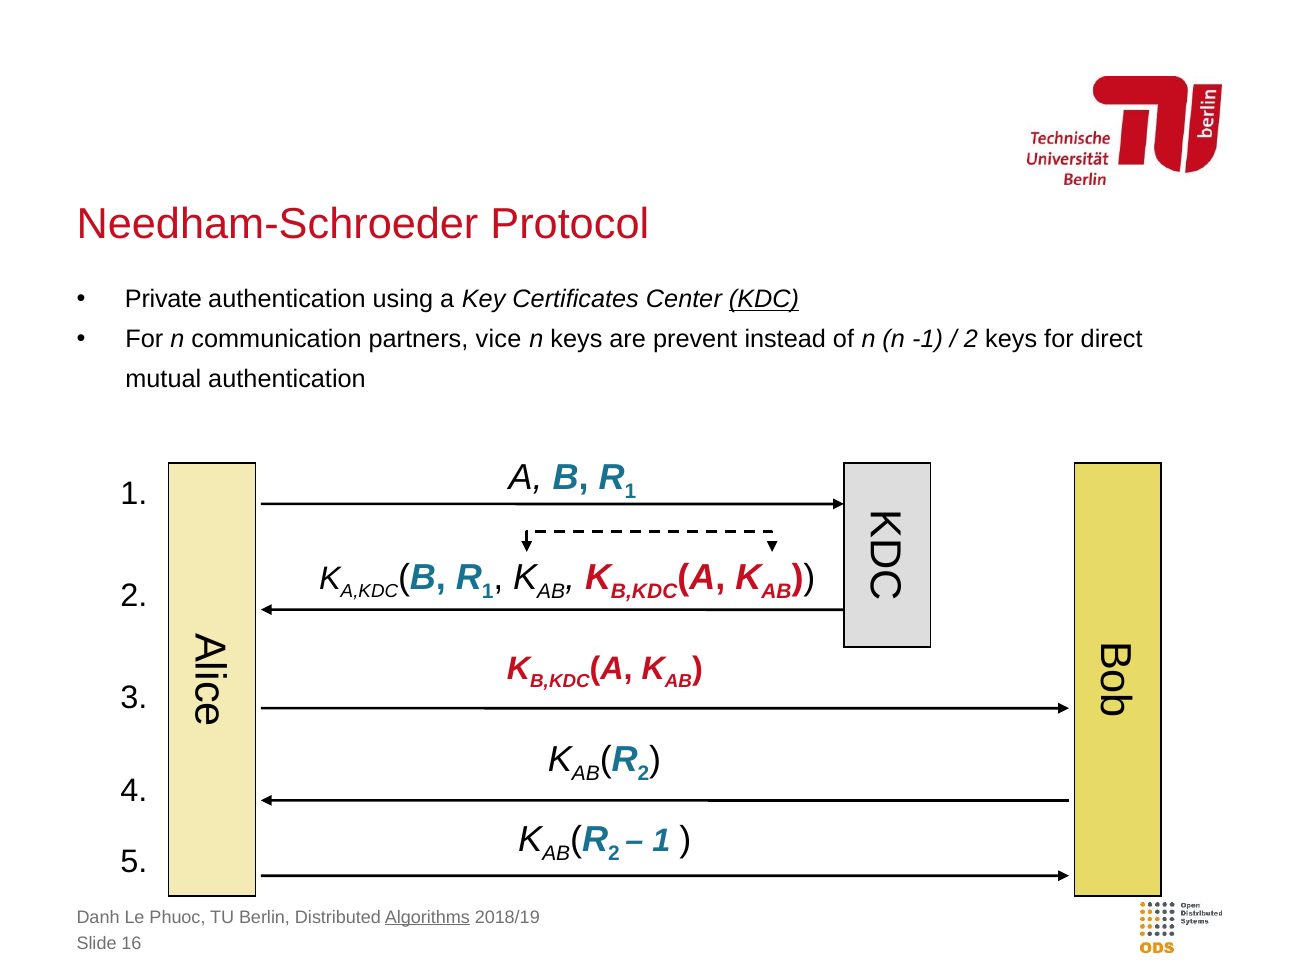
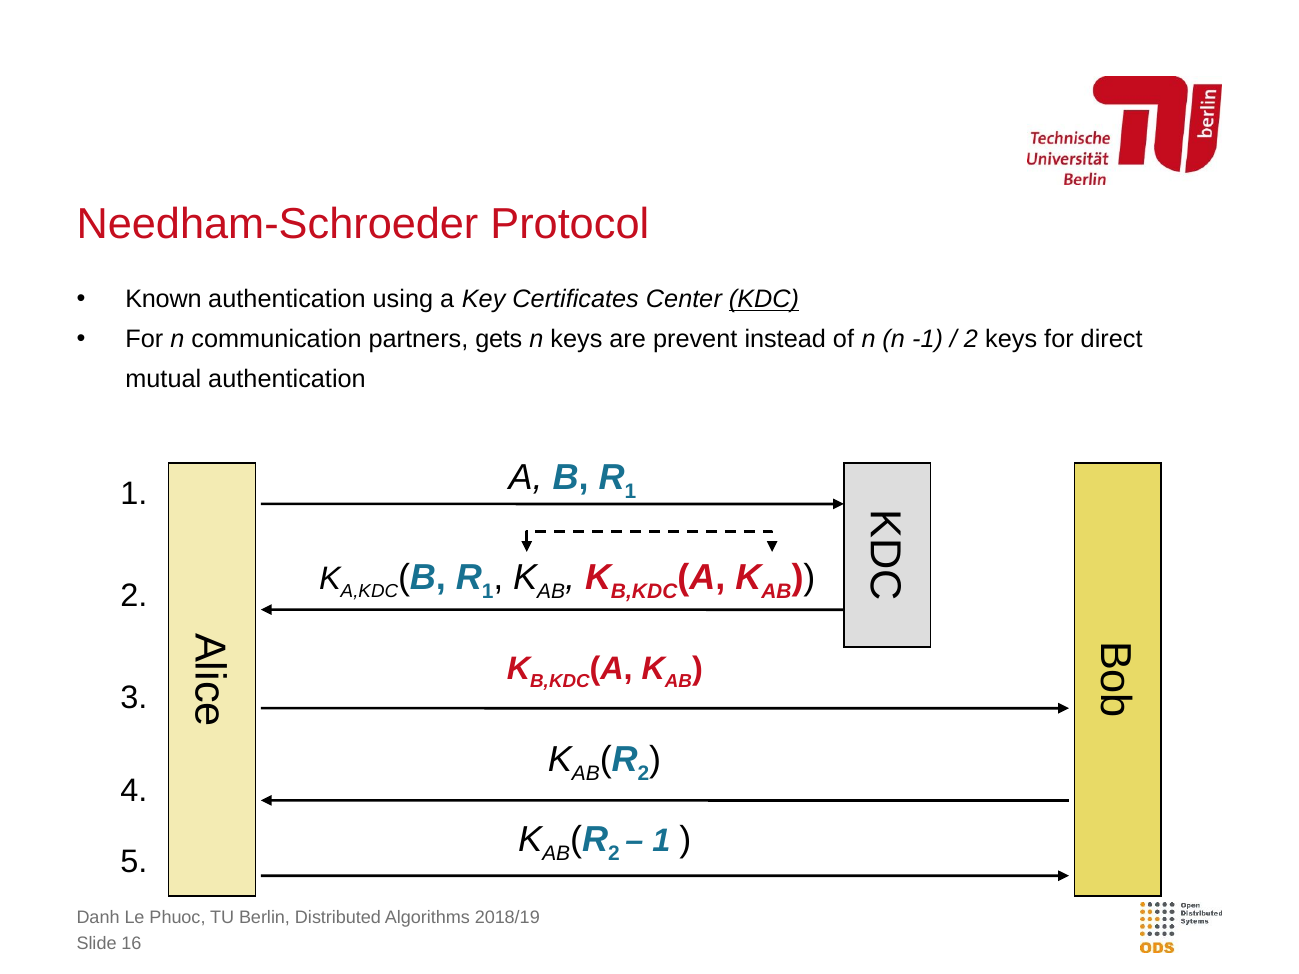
Private: Private -> Known (163, 300)
vice: vice -> gets (499, 339)
Algorithms underline: present -> none (427, 917)
